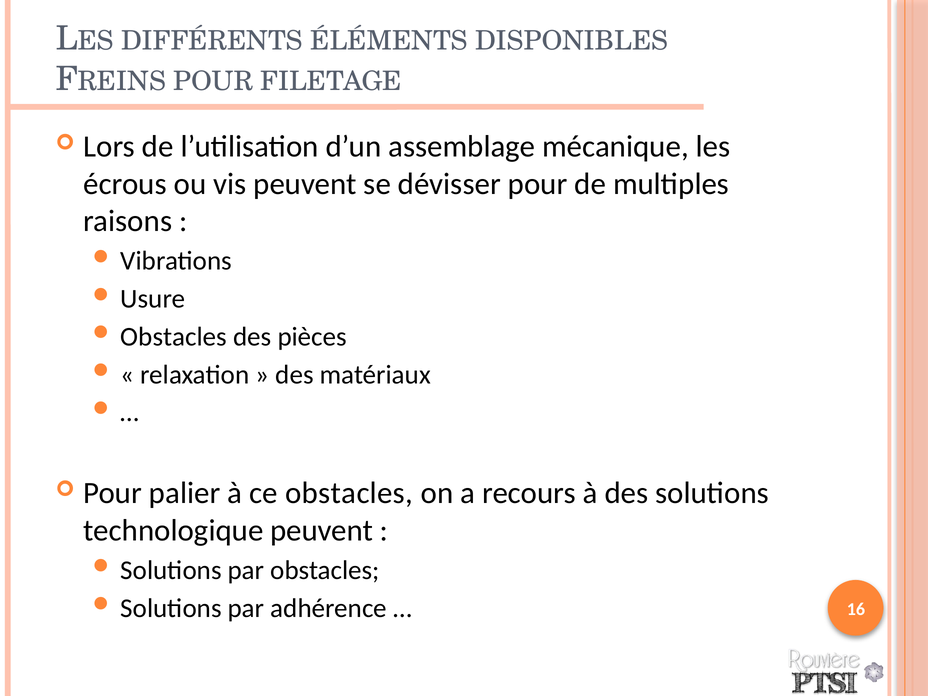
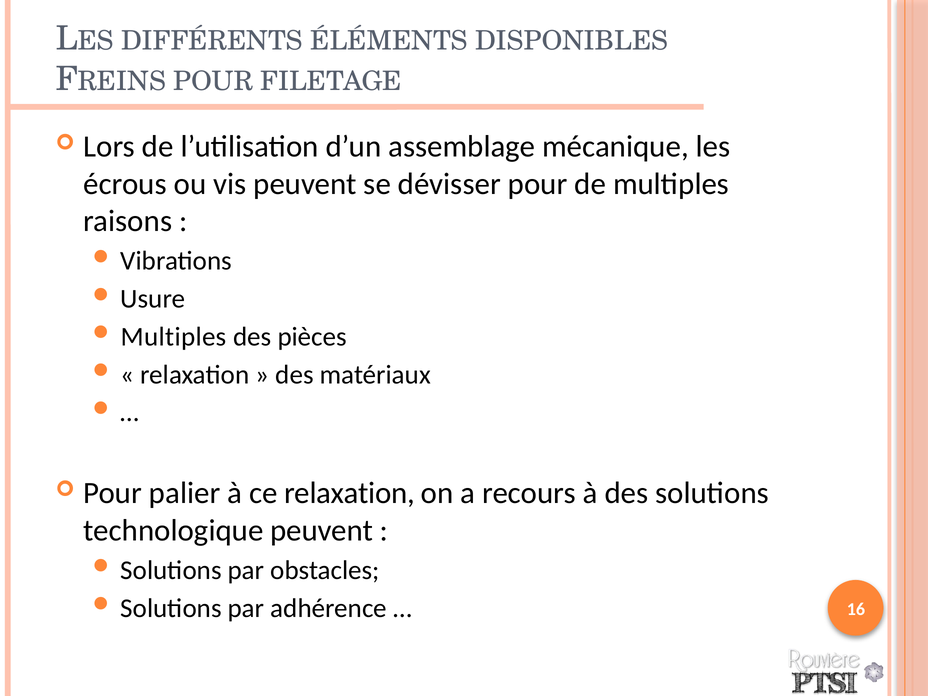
Obstacles: Obstacles -> Multiples (174, 337)
ce obstacles: obstacles -> relaxation (349, 493)
